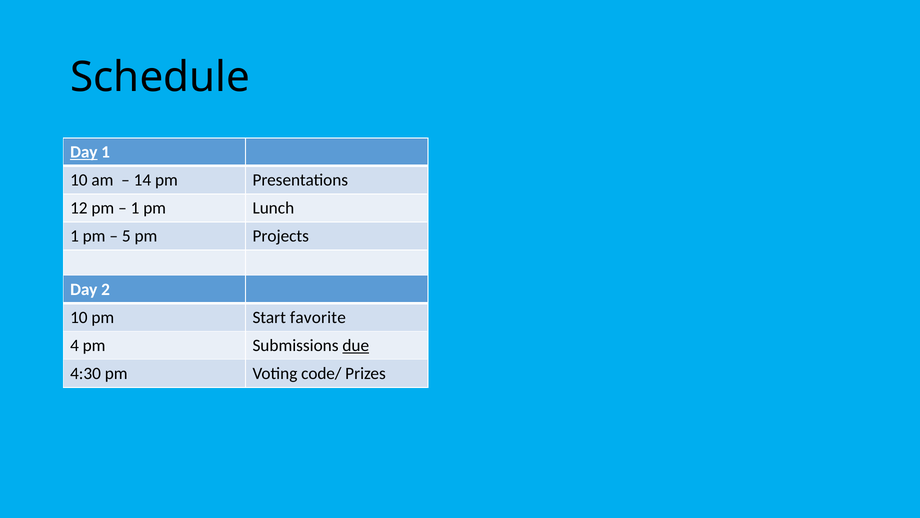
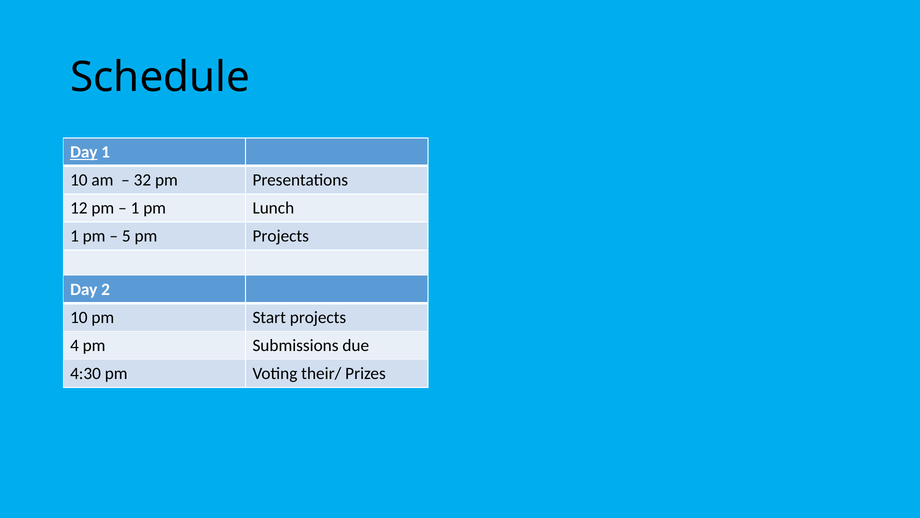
14: 14 -> 32 (142, 180)
Start favorite: favorite -> projects (318, 317)
due underline: present -> none (356, 345)
code/: code/ -> their/ (321, 373)
